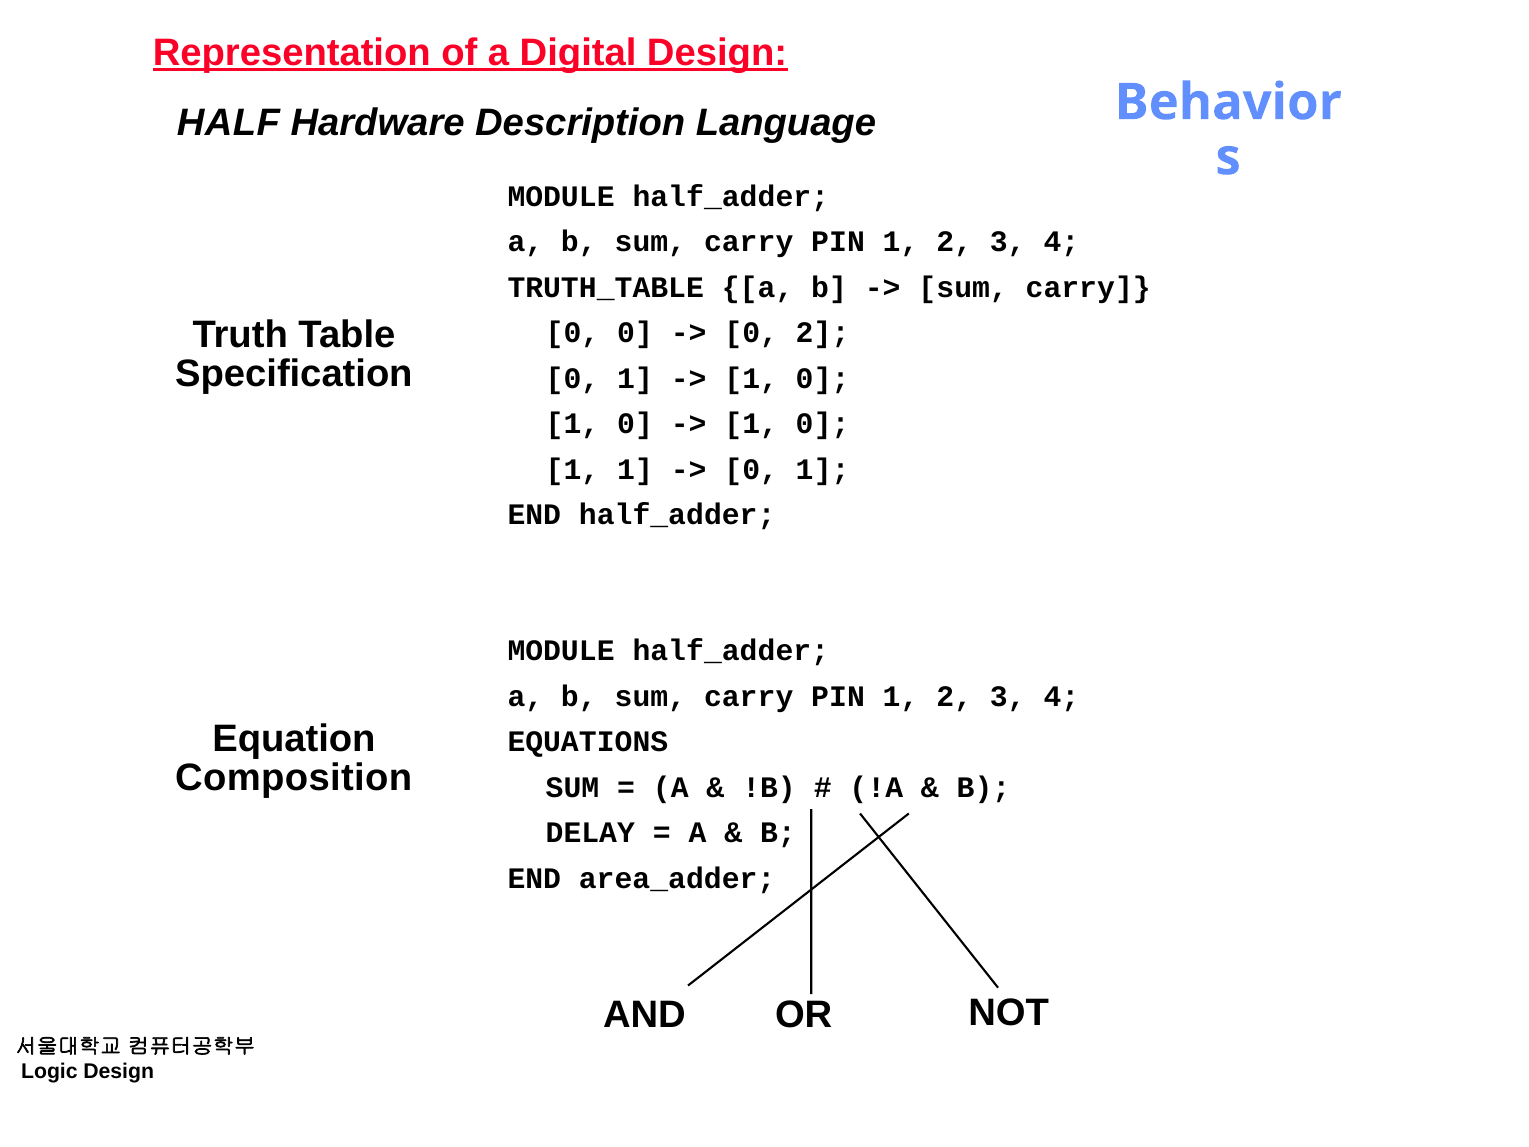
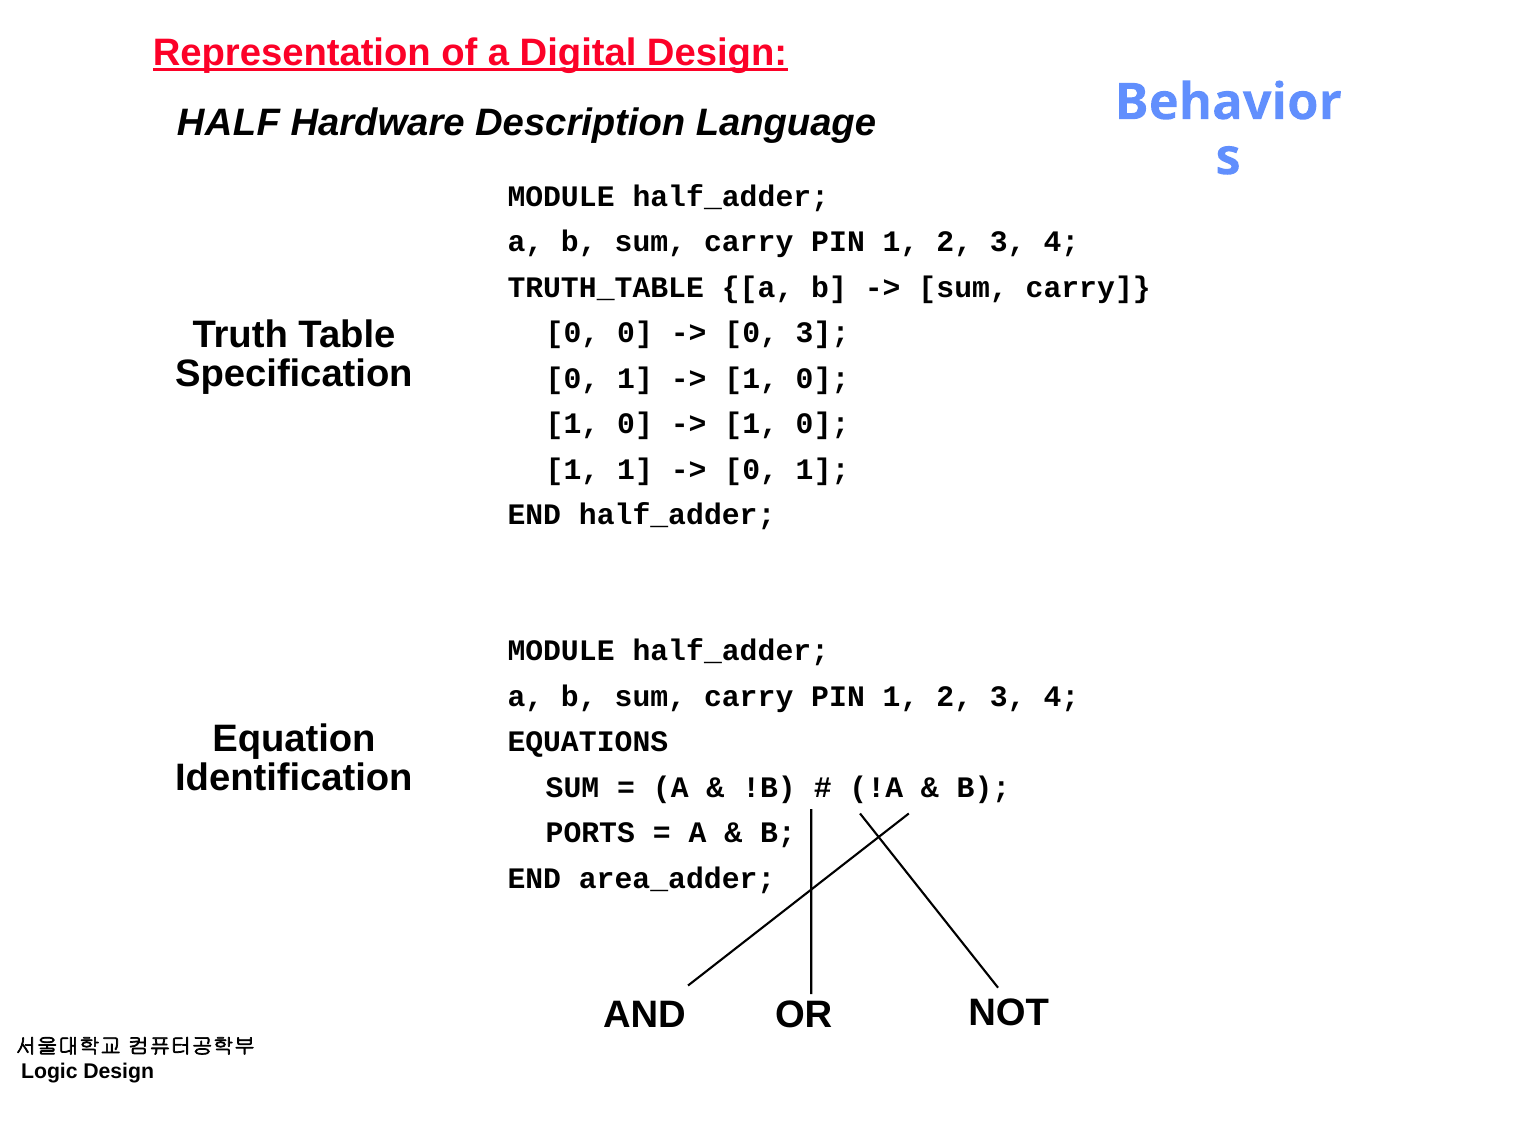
0 2: 2 -> 3 (823, 333)
Composition: Composition -> Identification (294, 777)
DELAY: DELAY -> PORTS (590, 833)
